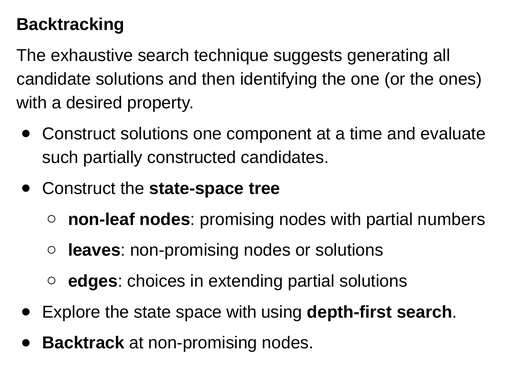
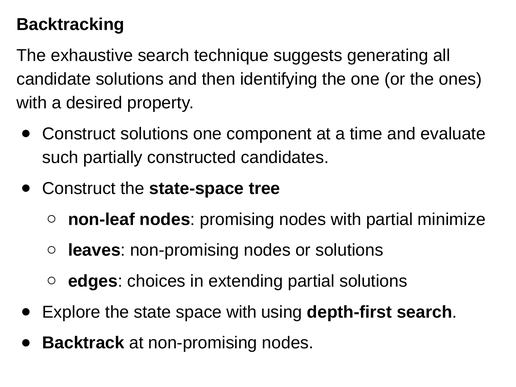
numbers: numbers -> minimize (452, 219)
